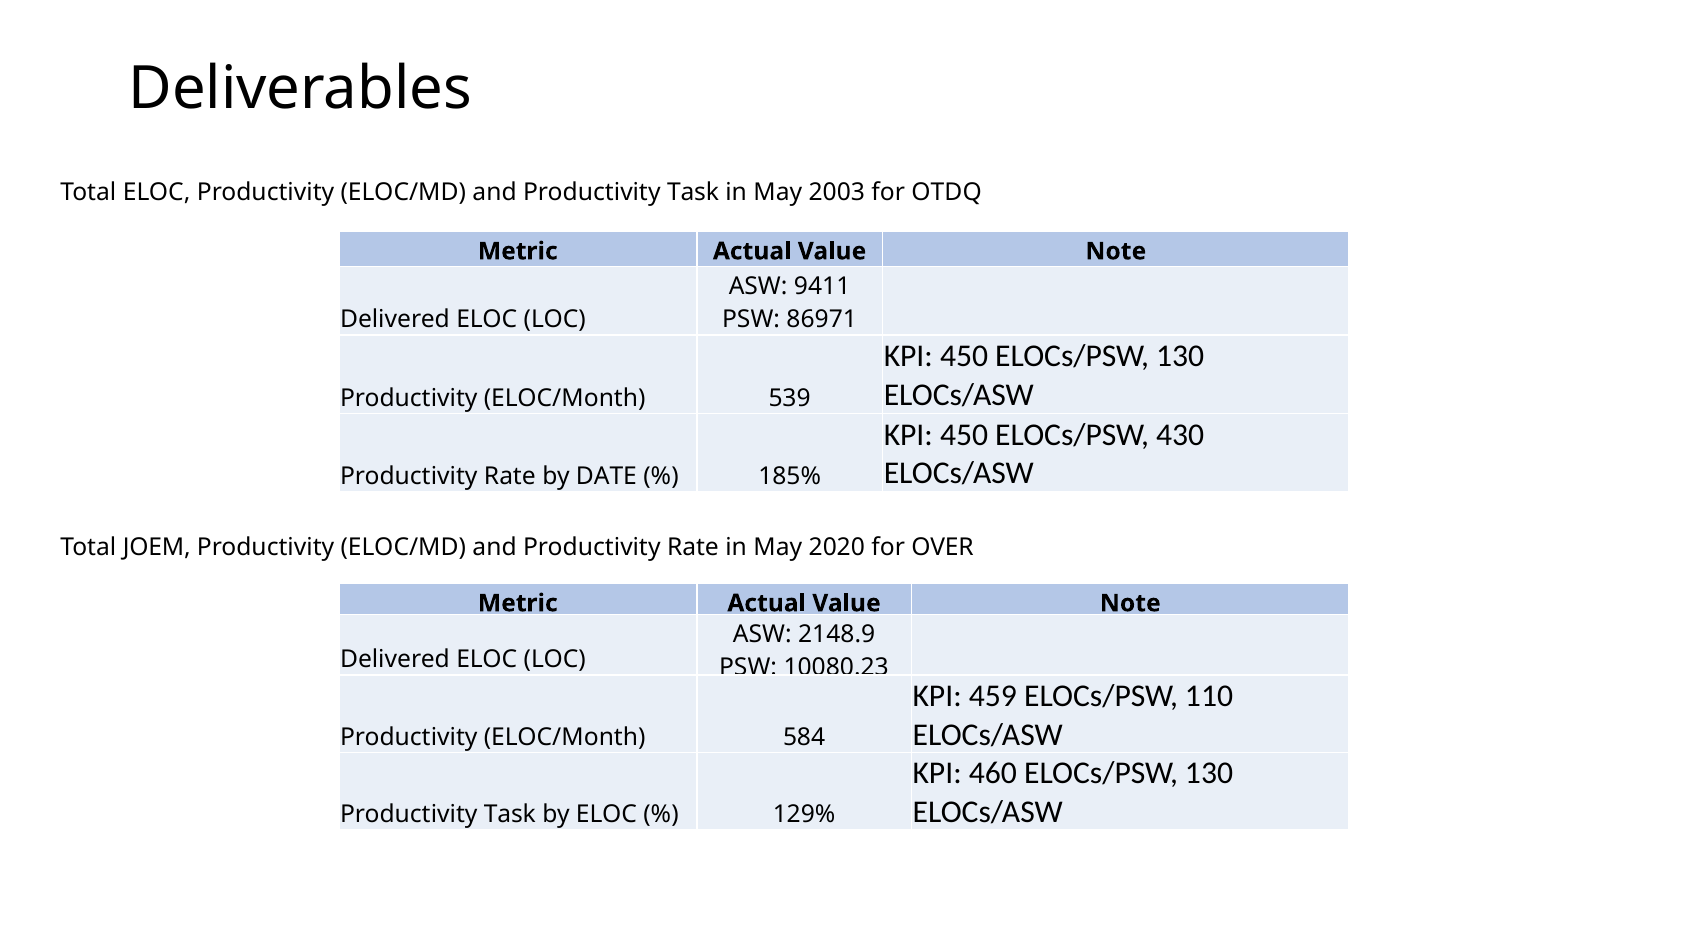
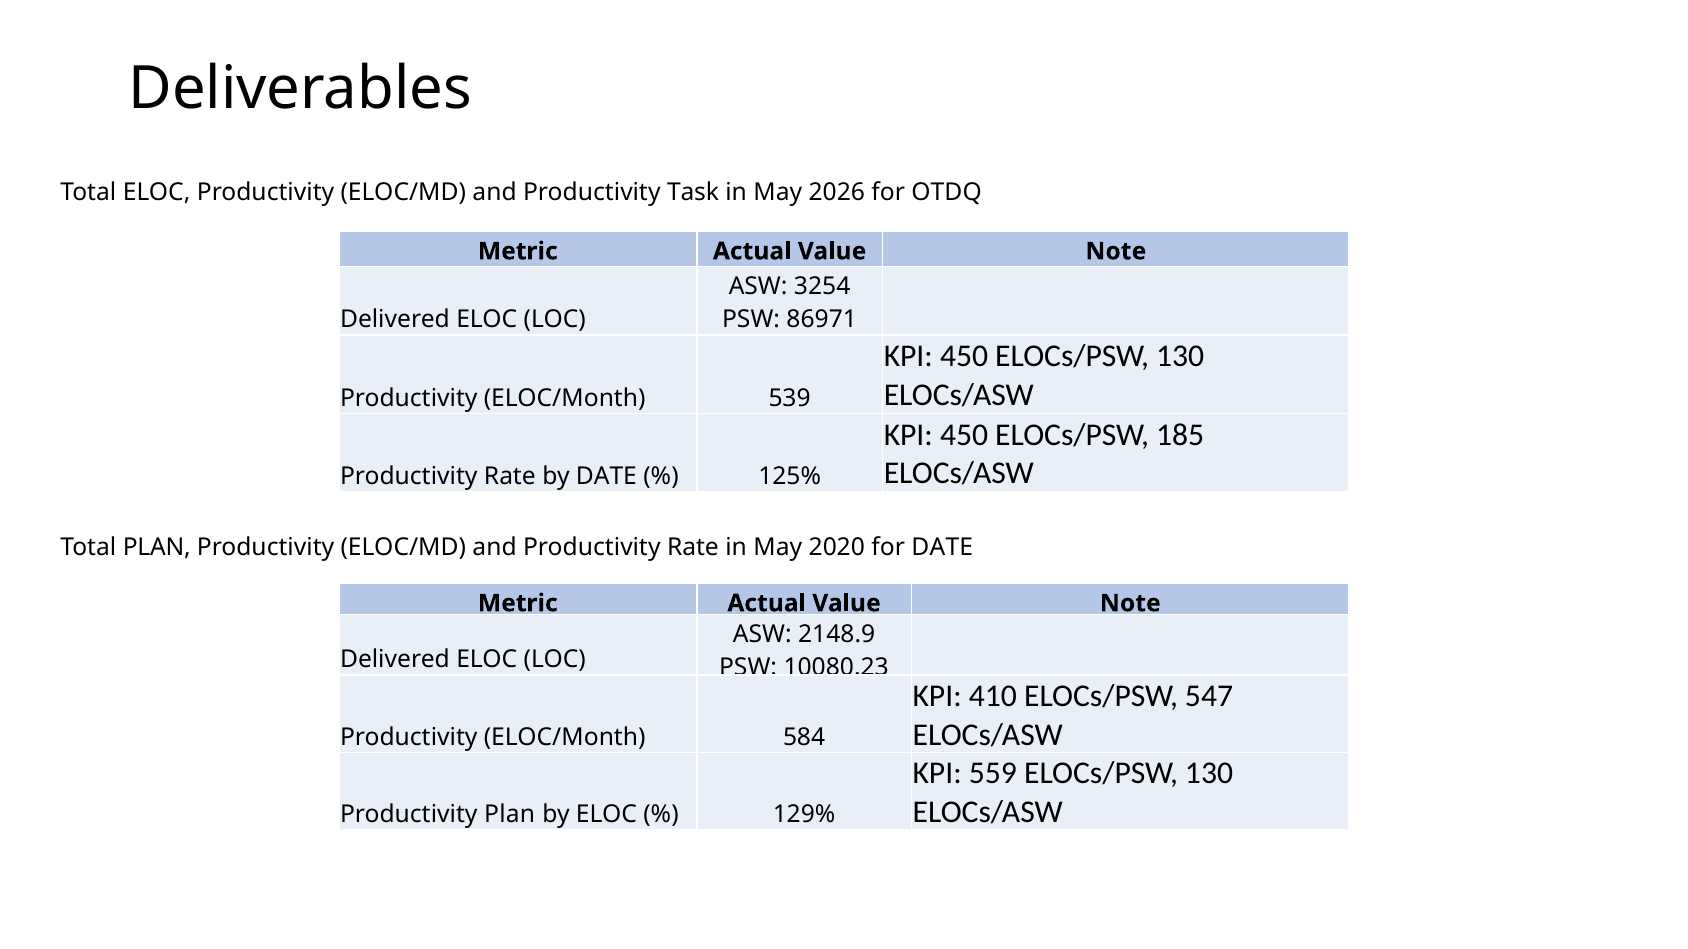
2003: 2003 -> 2026 (837, 193)
9411: 9411 -> 3254 (822, 286)
430: 430 -> 185 (1180, 435)
185%: 185% -> 125% (790, 477)
Total JOEM: JOEM -> PLAN (157, 548)
for OVER: OVER -> DATE (942, 548)
459: 459 -> 410 (993, 696)
110: 110 -> 547 (1209, 696)
460: 460 -> 559 (993, 774)
Task: Task -> Plan (510, 815)
